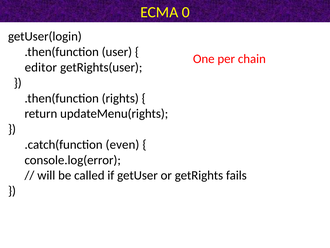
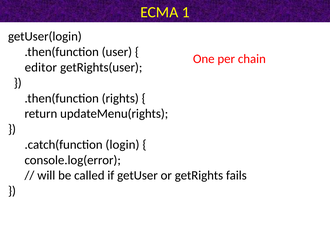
0: 0 -> 1 (186, 12)
even: even -> login (122, 144)
